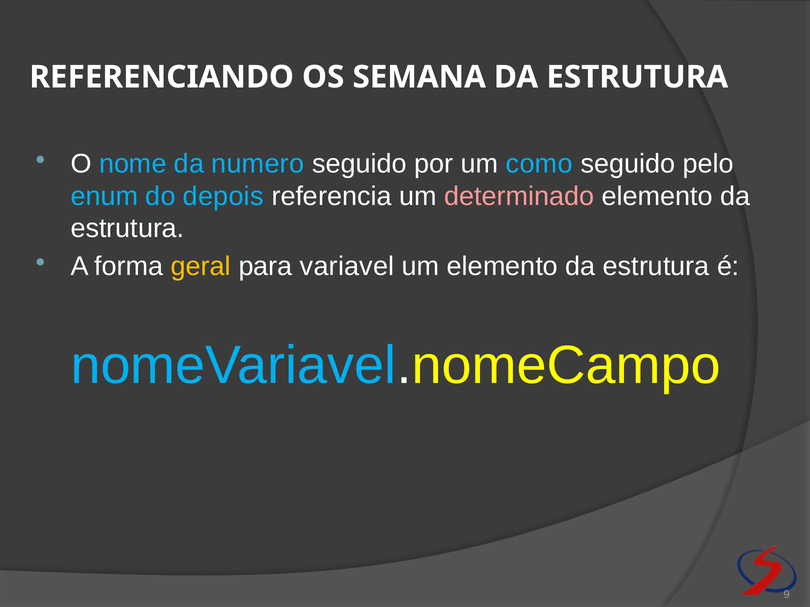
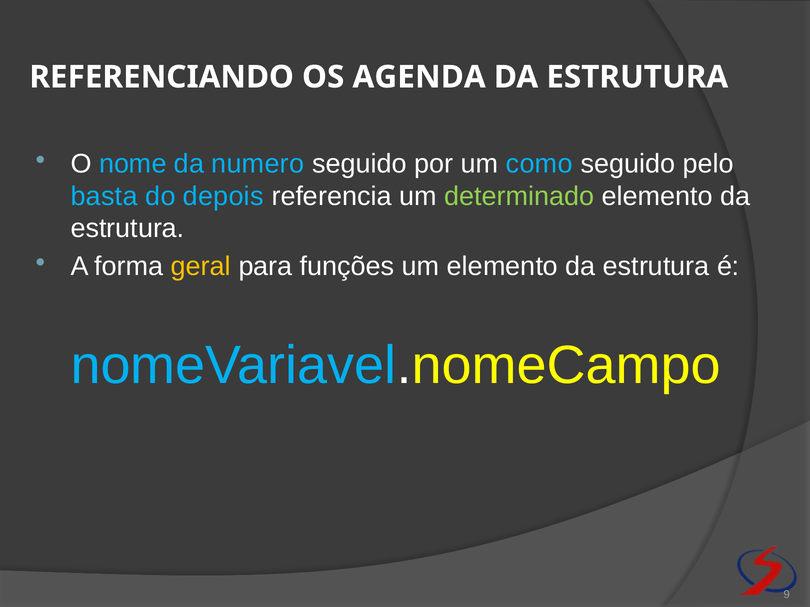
SEMANA: SEMANA -> AGENDA (419, 77)
enum: enum -> basta (104, 196)
determinado colour: pink -> light green (519, 196)
variavel: variavel -> funções (347, 266)
